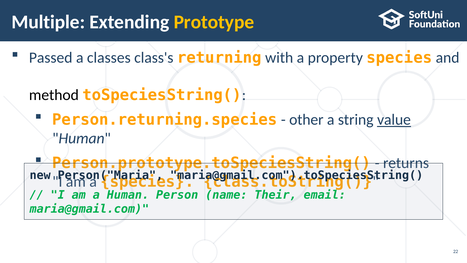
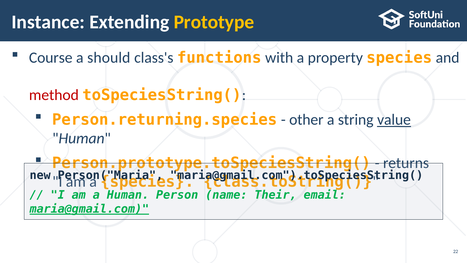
Multiple: Multiple -> Instance (48, 22)
Passed: Passed -> Course (51, 58)
classes: classes -> should (109, 58)
returning: returning -> functions (219, 58)
method colour: black -> red (54, 95)
maria@gmail.com underline: none -> present (89, 209)
